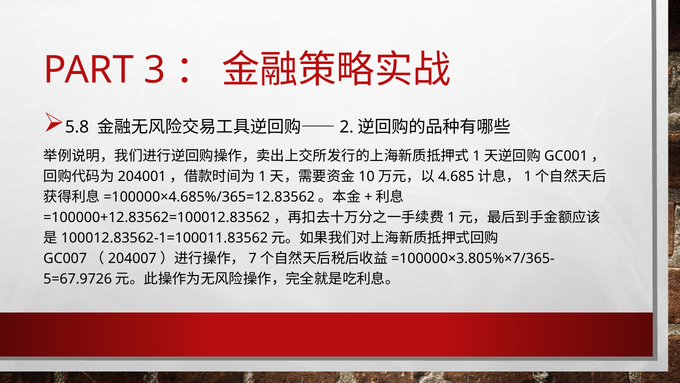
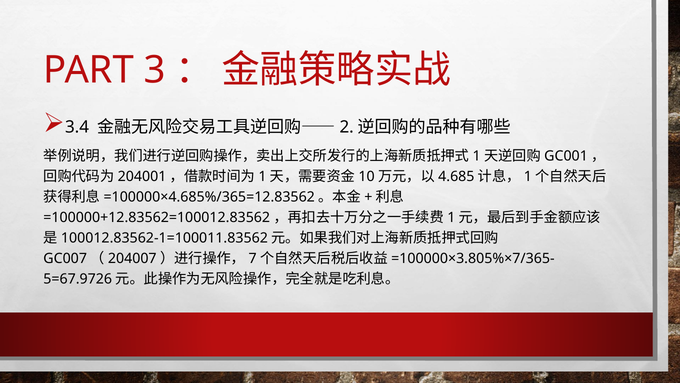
5.8: 5.8 -> 3.4 (77, 127)
